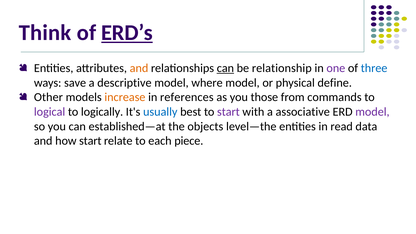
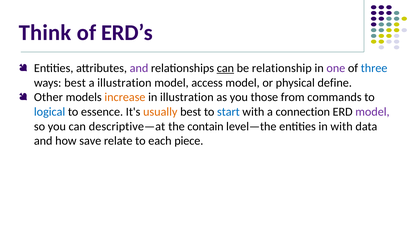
ERD’s underline: present -> none (127, 33)
and colour: orange -> purple (139, 68)
ways save: save -> best (75, 83)
a descriptive: descriptive -> illustration (124, 83)
where: where -> access (207, 83)
in references: references -> illustration (187, 97)
logical colour: purple -> blue (50, 112)
logically: logically -> essence (102, 112)
usually colour: blue -> orange (160, 112)
start colour: purple -> blue (228, 112)
associative: associative -> connection (303, 112)
established—at: established—at -> descriptive—at (127, 126)
objects: objects -> contain (205, 126)
in read: read -> with (342, 126)
how start: start -> save (90, 141)
